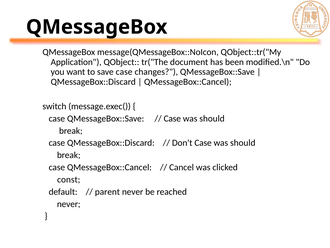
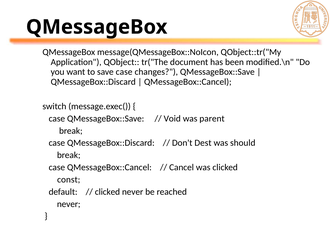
Case: Case -> Void (172, 118)
should: should -> parent (212, 118)
Don't Case: Case -> Dest (203, 143)
parent: parent -> clicked (107, 191)
